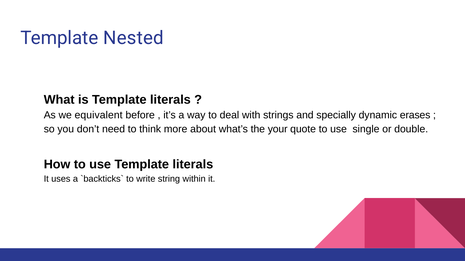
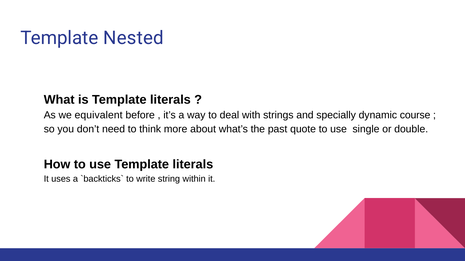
erases: erases -> course (415, 115)
your: your -> past (278, 129)
